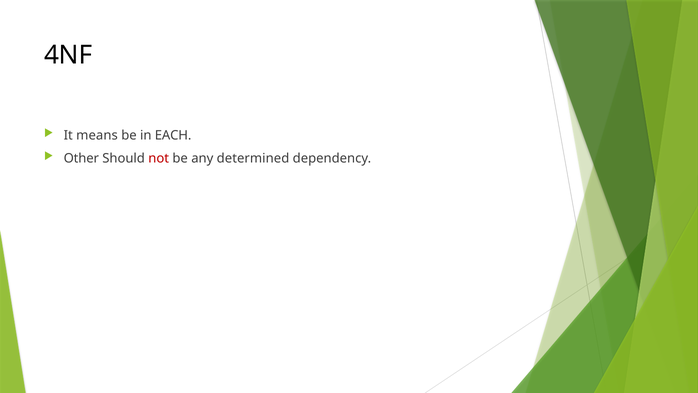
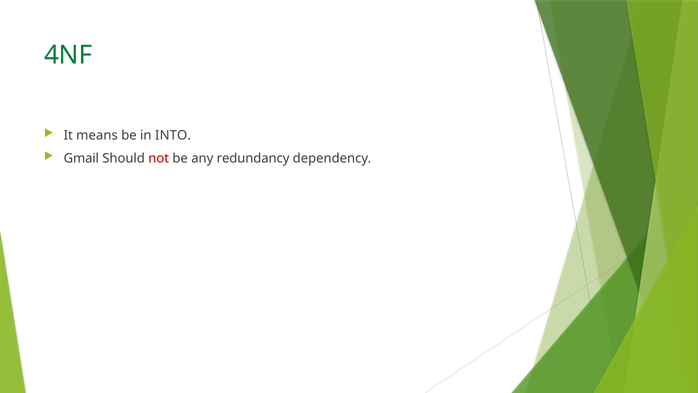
4NF colour: black -> green (68, 55)
EACH: EACH -> INTO (173, 135)
Other: Other -> Gmail (81, 158)
determined: determined -> redundancy (253, 158)
